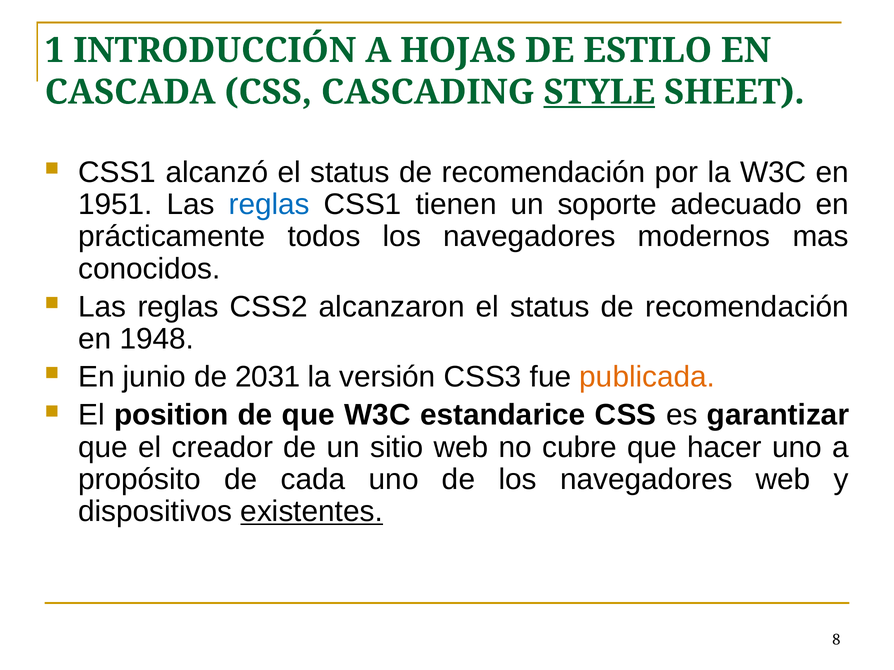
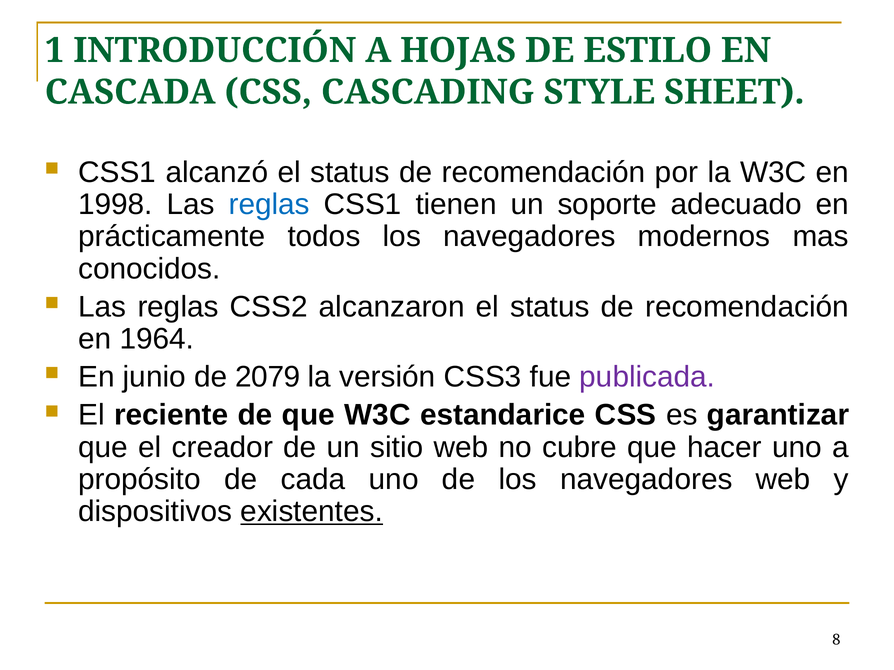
STYLE underline: present -> none (599, 92)
1951: 1951 -> 1998 (115, 205)
1948: 1948 -> 1964 (157, 339)
2031: 2031 -> 2079 (268, 377)
publicada colour: orange -> purple (647, 377)
position: position -> reciente (171, 415)
